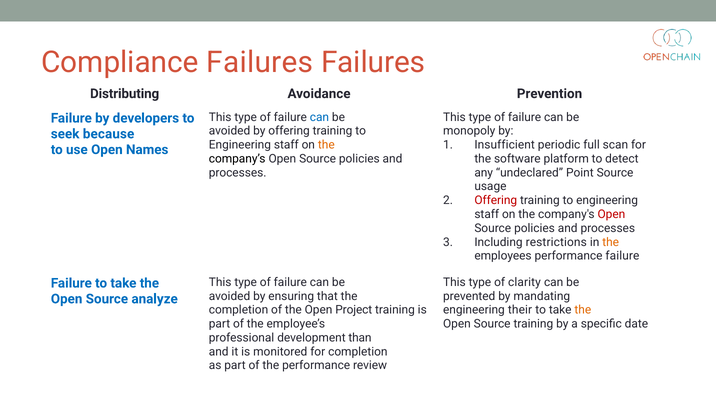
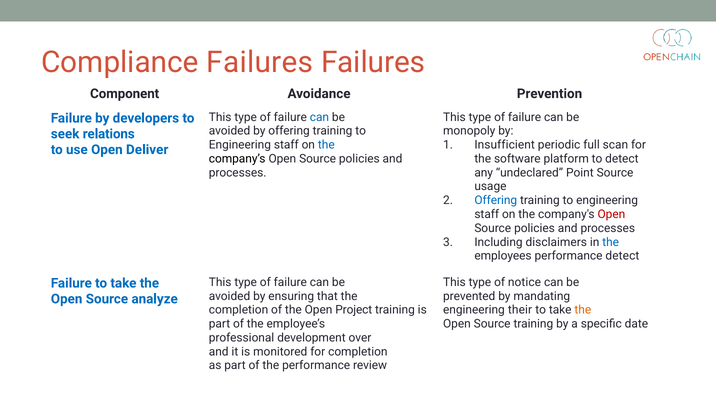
Distributing: Distributing -> Component (125, 94)
because: because -> relations (109, 134)
the colour: orange -> blue (326, 145)
Names: Names -> Deliver (147, 150)
Offering colour: red -> blue (496, 200)
restrictions: restrictions -> disclaimers (556, 242)
the colour: orange -> blue (611, 242)
performance failure: failure -> detect (622, 256)
clarity: clarity -> notice (524, 282)
than: than -> over (360, 338)
